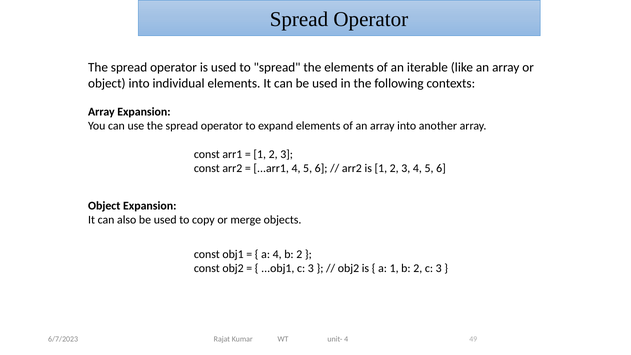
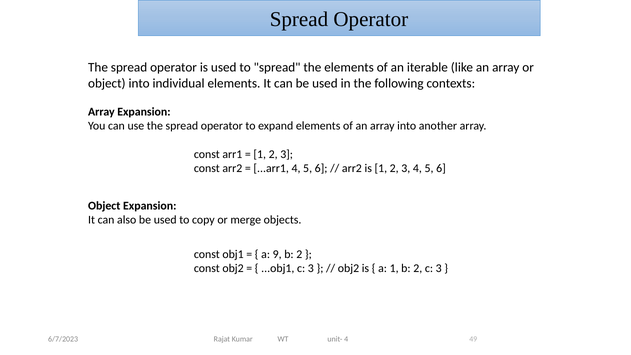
a 4: 4 -> 9 (277, 254)
